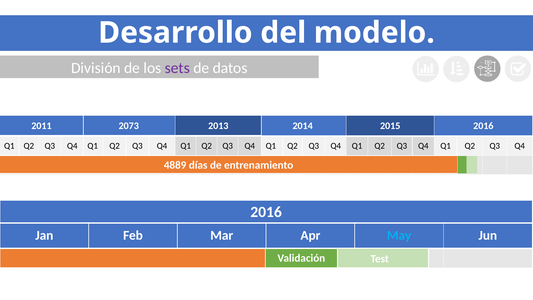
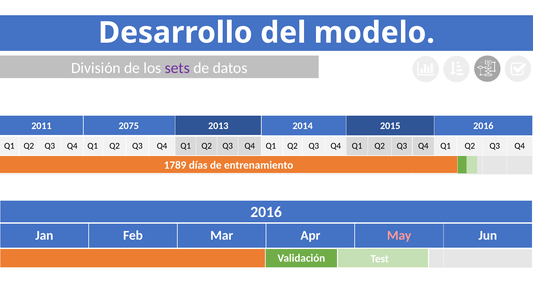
2073: 2073 -> 2075 (129, 126)
4889: 4889 -> 1789 (175, 165)
May colour: light blue -> pink (399, 235)
